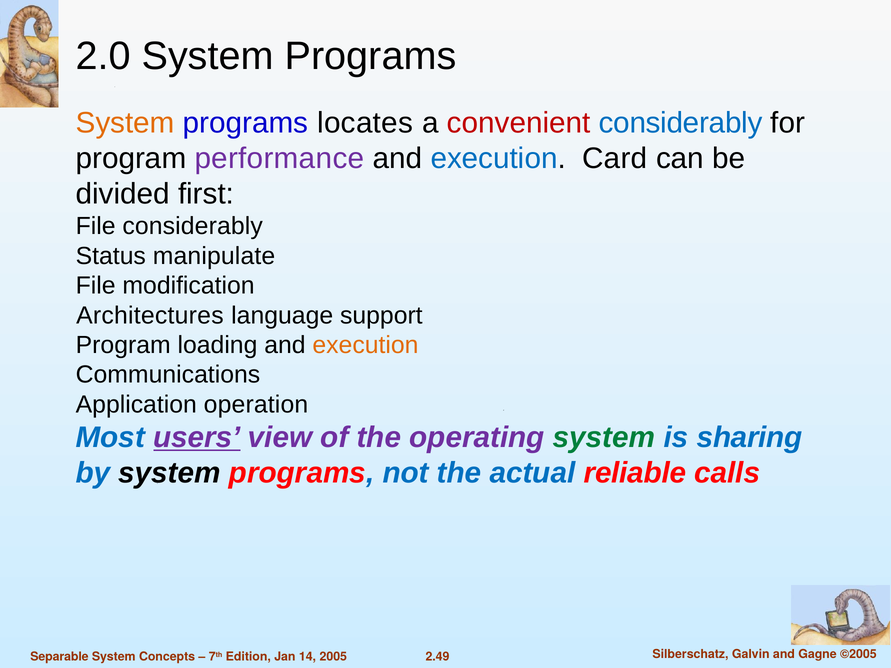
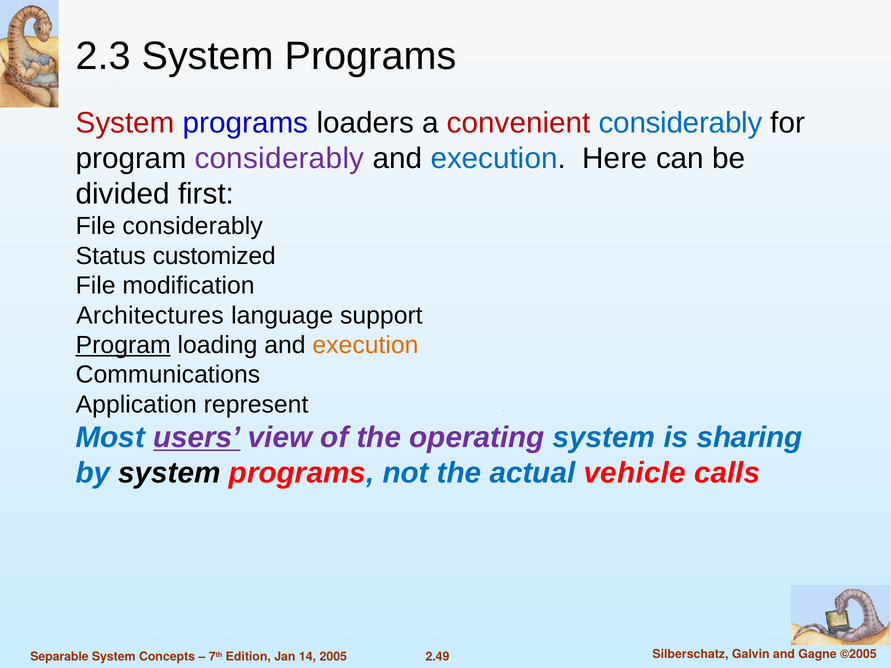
2.0: 2.0 -> 2.3 (103, 56)
System colour: orange -> red (125, 123)
locates: locates -> loaders (365, 123)
program performance: performance -> considerably (279, 158)
Card: Card -> Here (615, 158)
manipulate: manipulate -> customized (214, 256)
Program underline: none -> present (123, 345)
operation: operation -> represent (256, 405)
system colour: green -> blue (604, 438)
reliable: reliable -> vehicle (635, 473)
